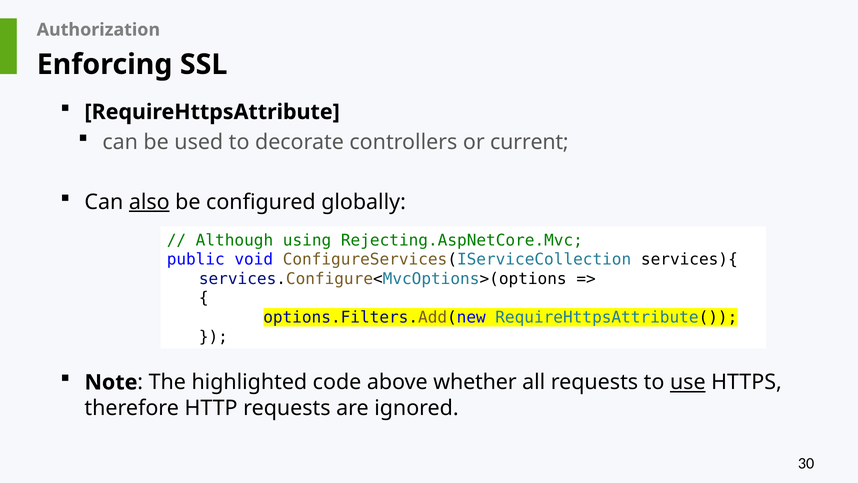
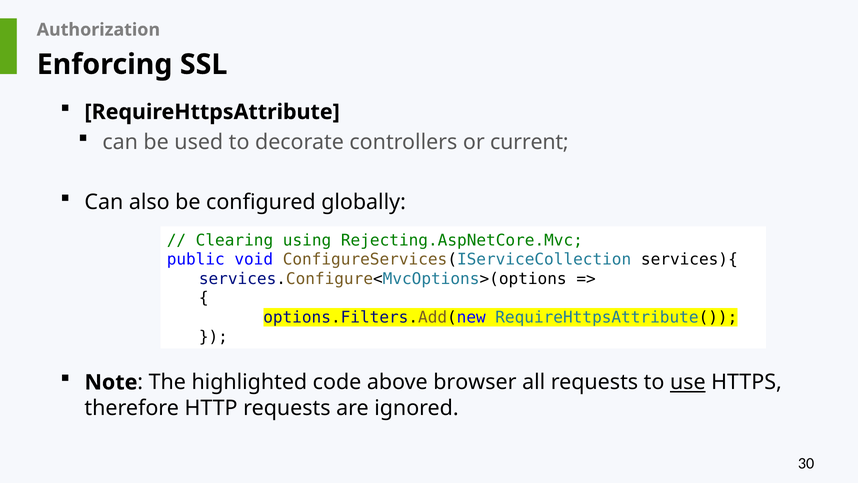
also underline: present -> none (149, 202)
Although: Although -> Clearing (234, 240)
whether: whether -> browser (475, 382)
